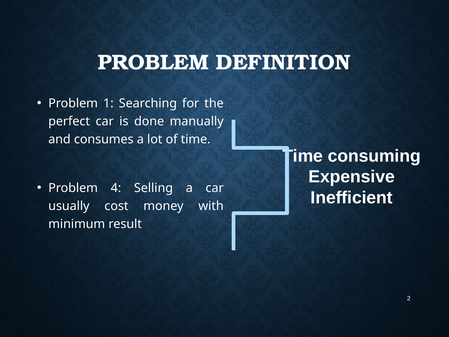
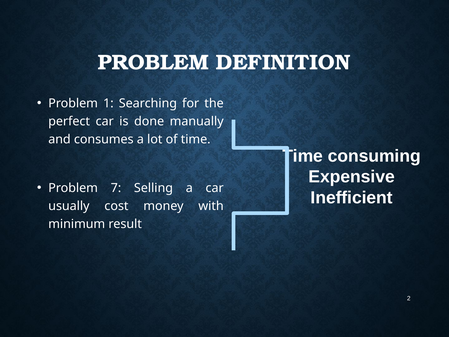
4: 4 -> 7 (116, 188)
